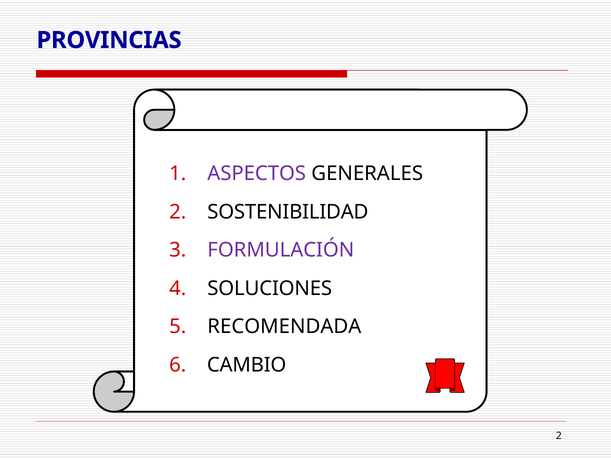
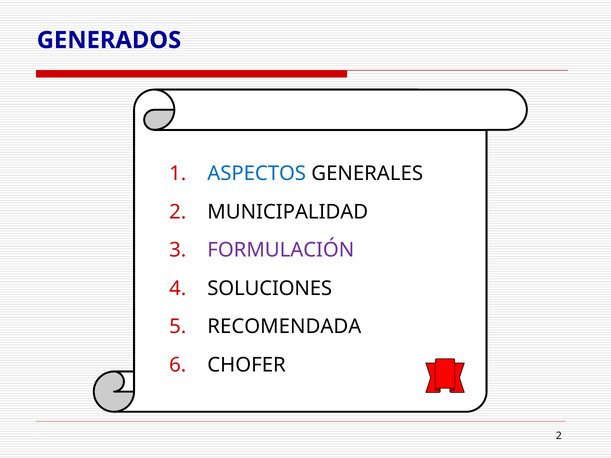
PROVINCIAS: PROVINCIAS -> GENERADOS (109, 40)
ASPECTOS colour: purple -> blue (257, 174)
SOSTENIBILIDAD: SOSTENIBILIDAD -> MUNICIPALIDAD (288, 212)
CAMBIO: CAMBIO -> CHOFER (247, 365)
